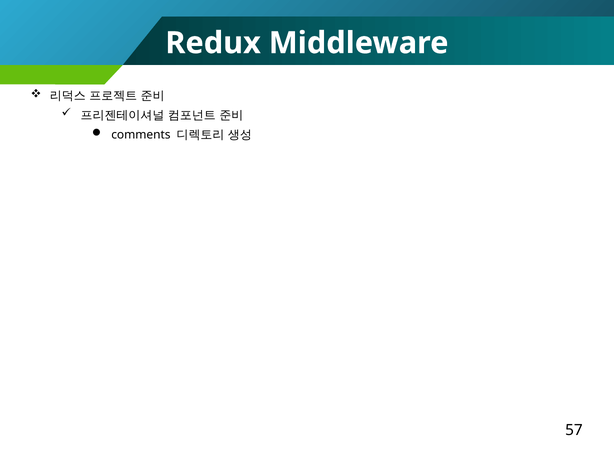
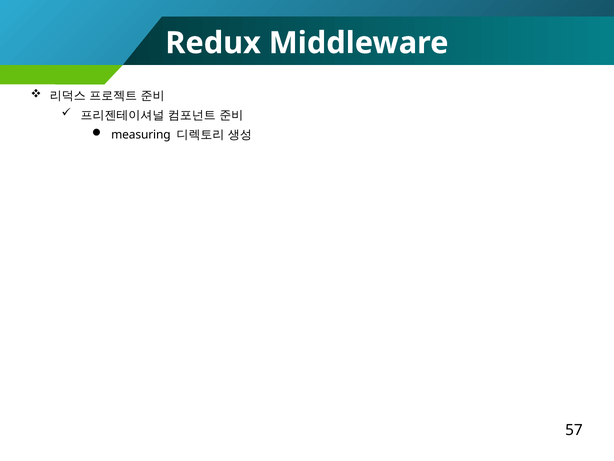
comments: comments -> measuring (141, 135)
